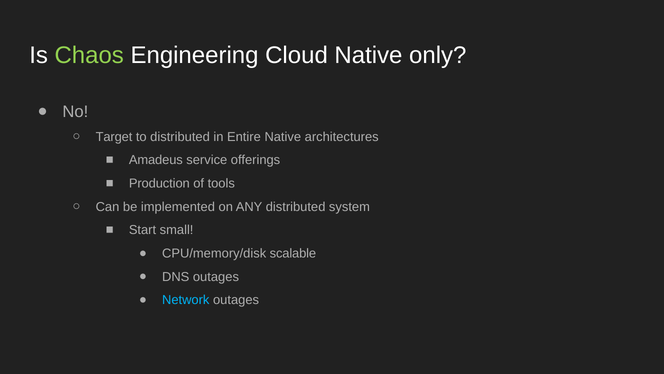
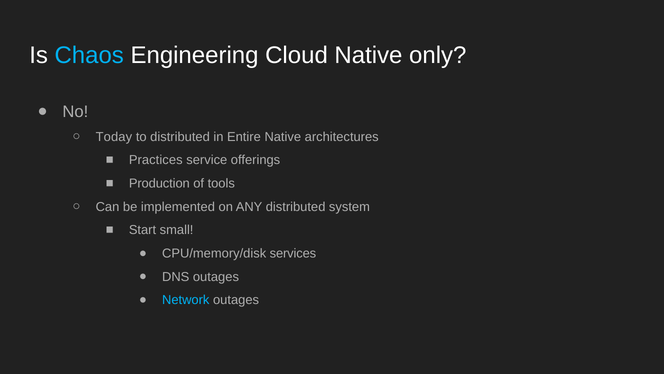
Chaos colour: light green -> light blue (89, 55)
Target: Target -> Today (114, 137)
Amadeus: Amadeus -> Practices (156, 160)
scalable: scalable -> services (293, 253)
